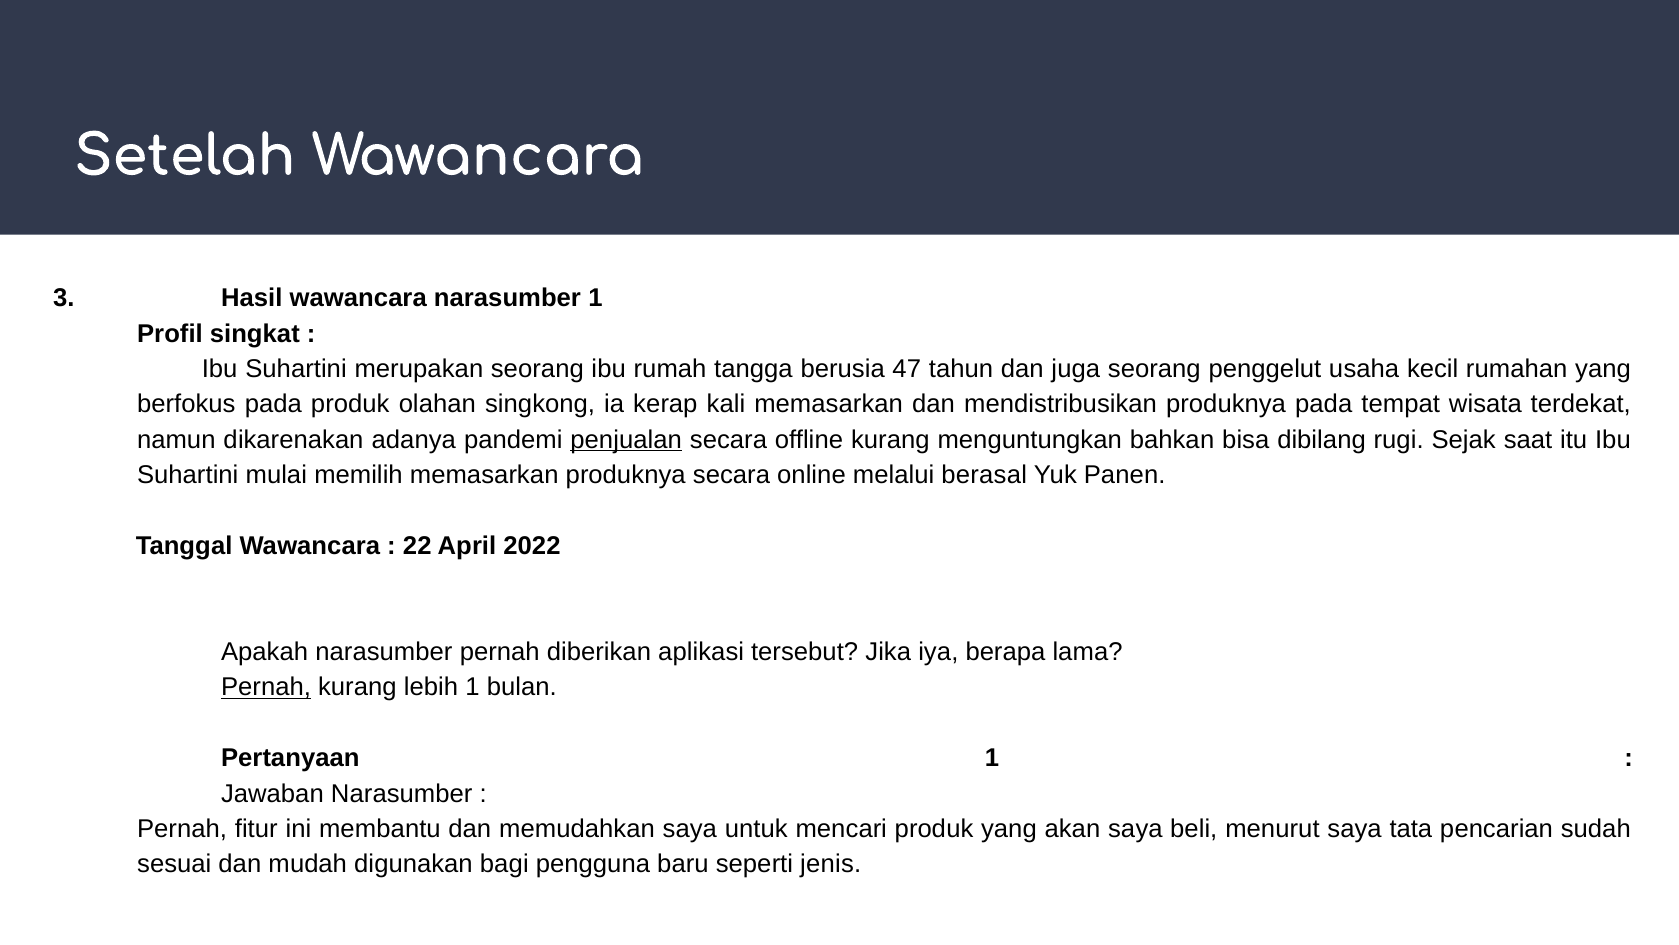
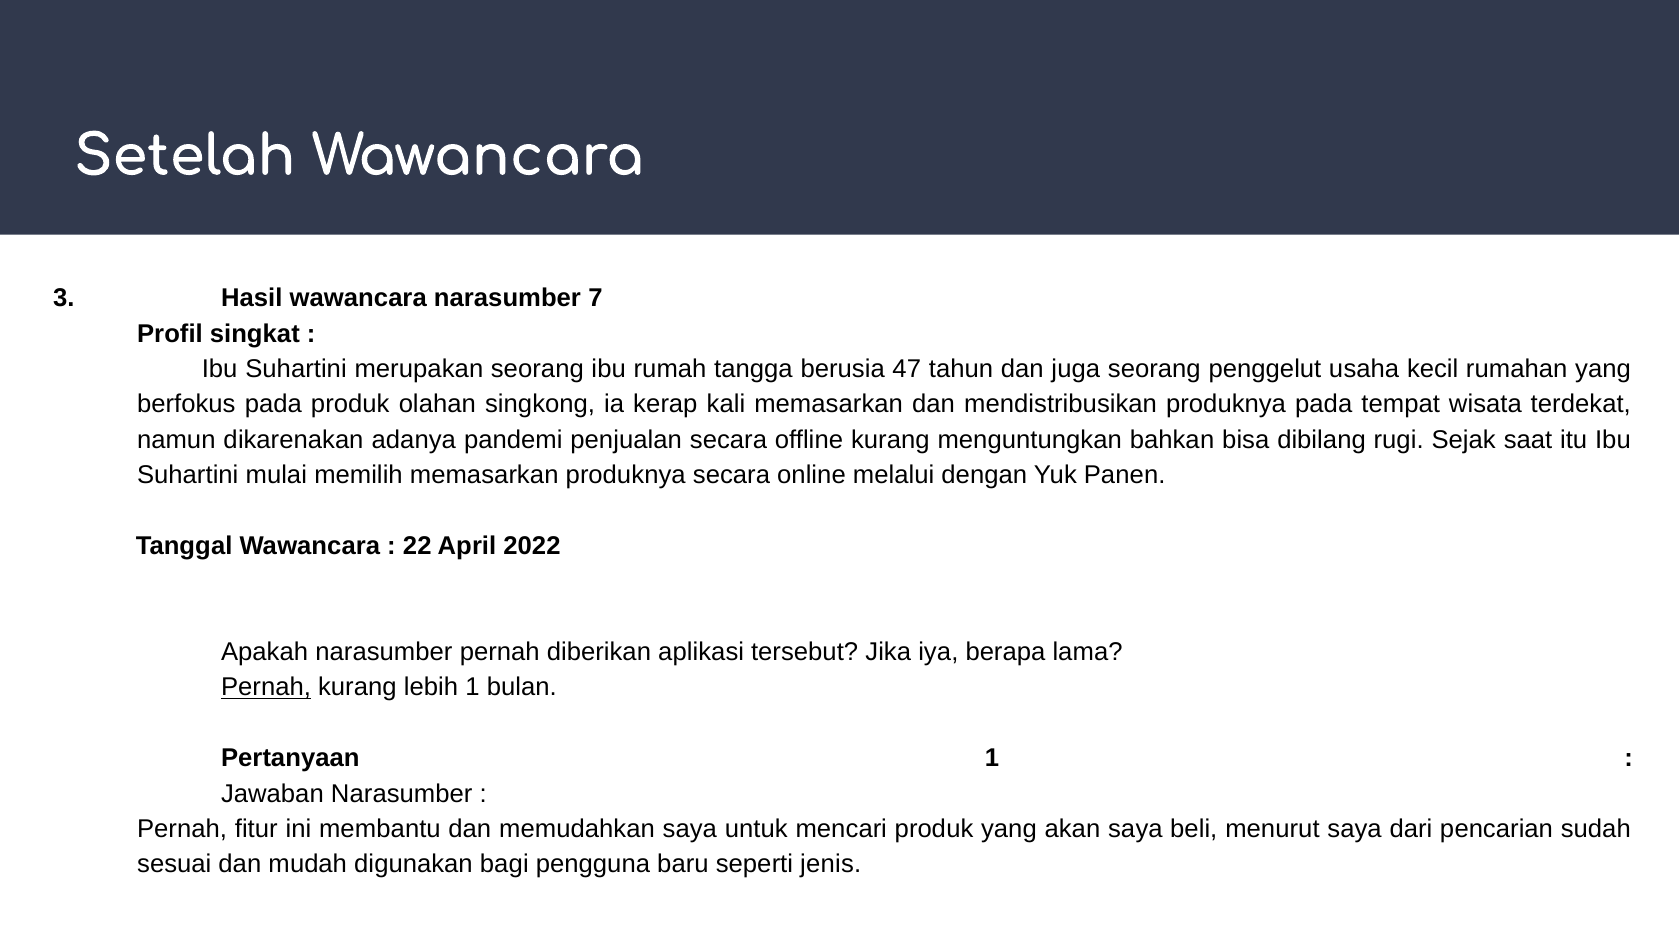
narasumber 1: 1 -> 7 (595, 298)
penjualan underline: present -> none (626, 439)
berasal: berasal -> dengan (984, 475)
tata: tata -> dari (1411, 828)
